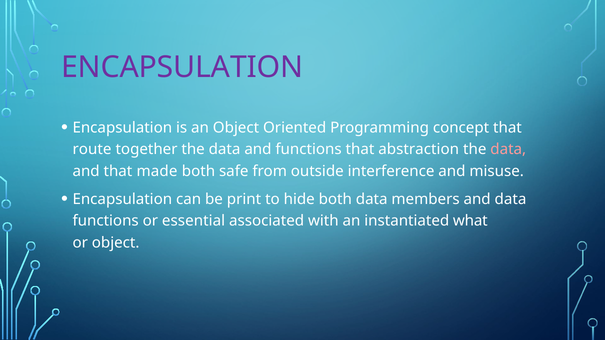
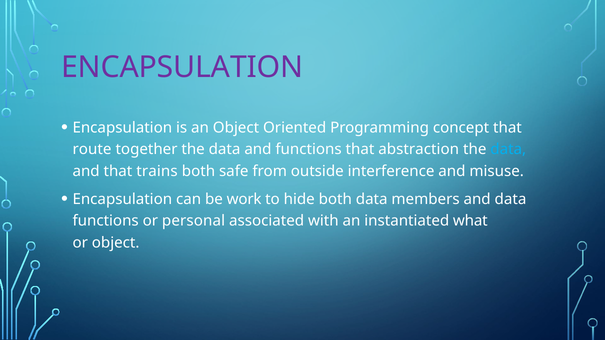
data colour: pink -> light blue (508, 149)
made: made -> trains (157, 171)
print: print -> work (244, 199)
essential: essential -> personal (194, 221)
